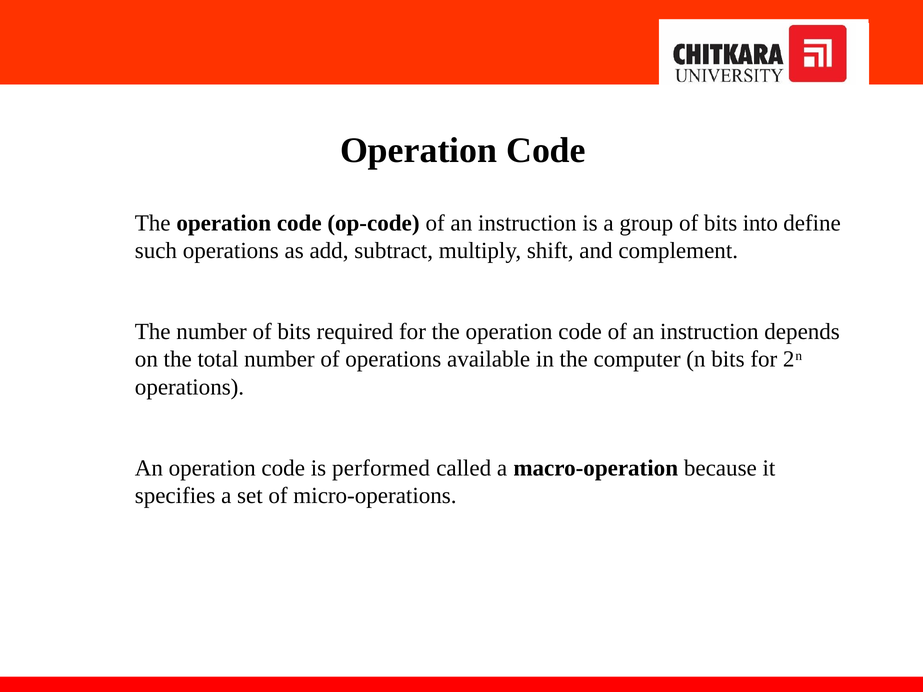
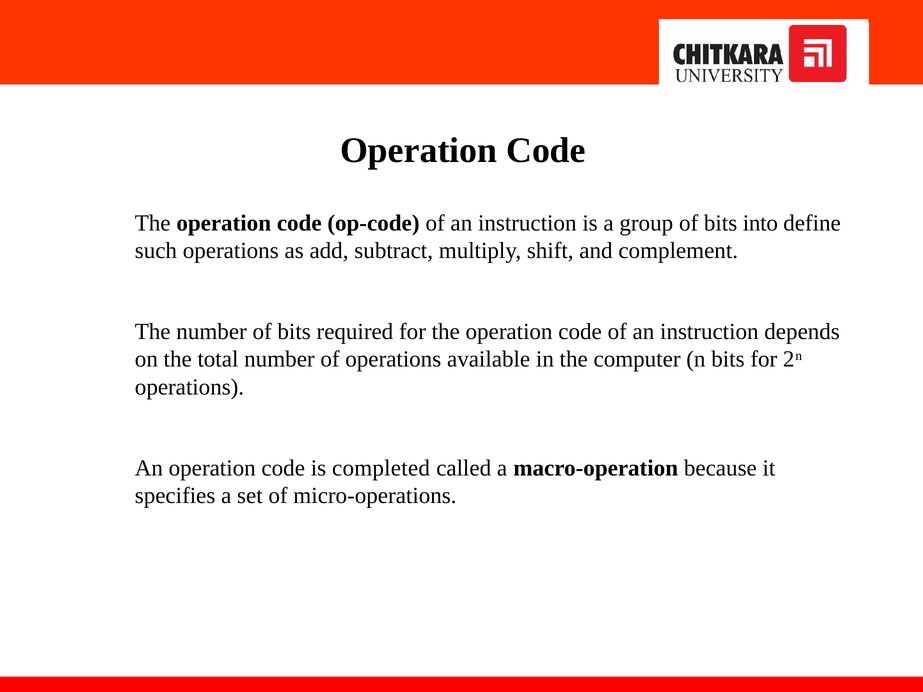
performed: performed -> completed (381, 468)
